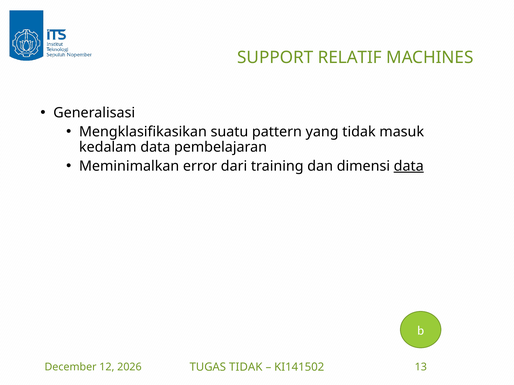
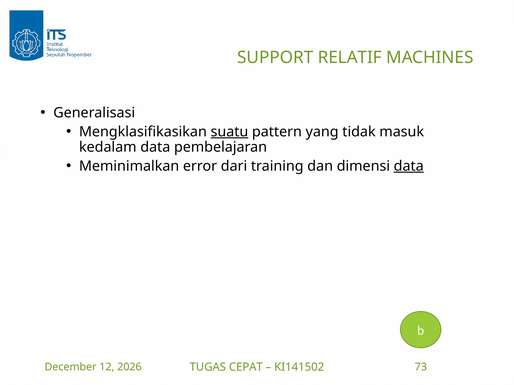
suatu underline: none -> present (229, 132)
TUGAS TIDAK: TIDAK -> CEPAT (246, 367)
13: 13 -> 73 (421, 367)
